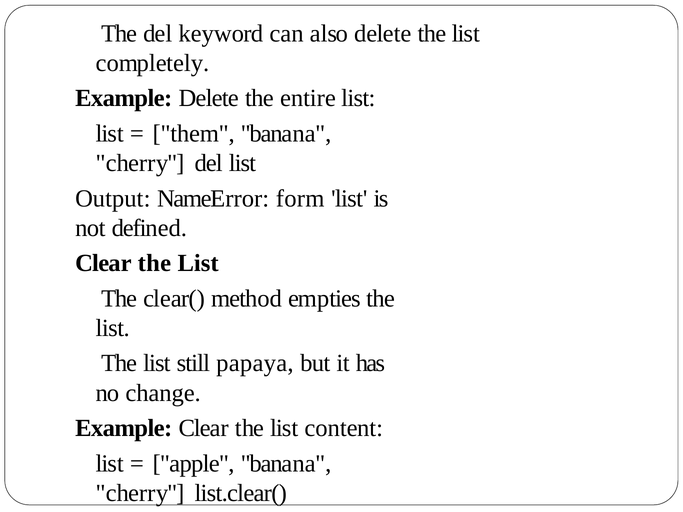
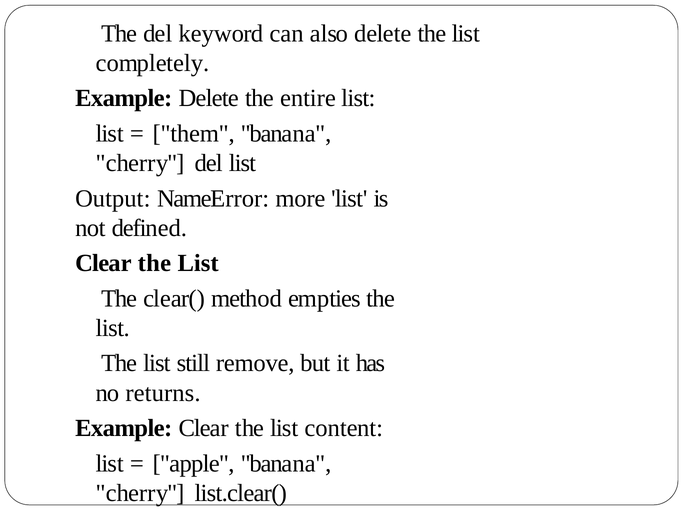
form: form -> more (300, 199)
papaya: papaya -> remove (255, 364)
change: change -> returns (163, 393)
